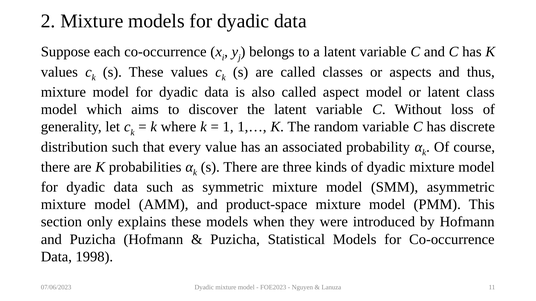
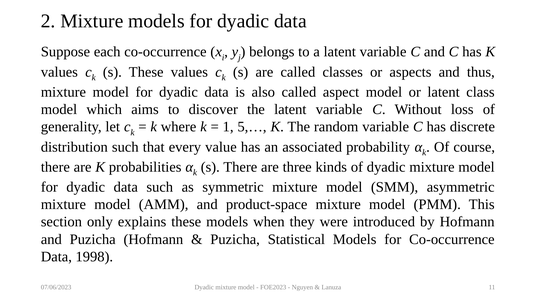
1,…: 1,… -> 5,… (252, 127)
